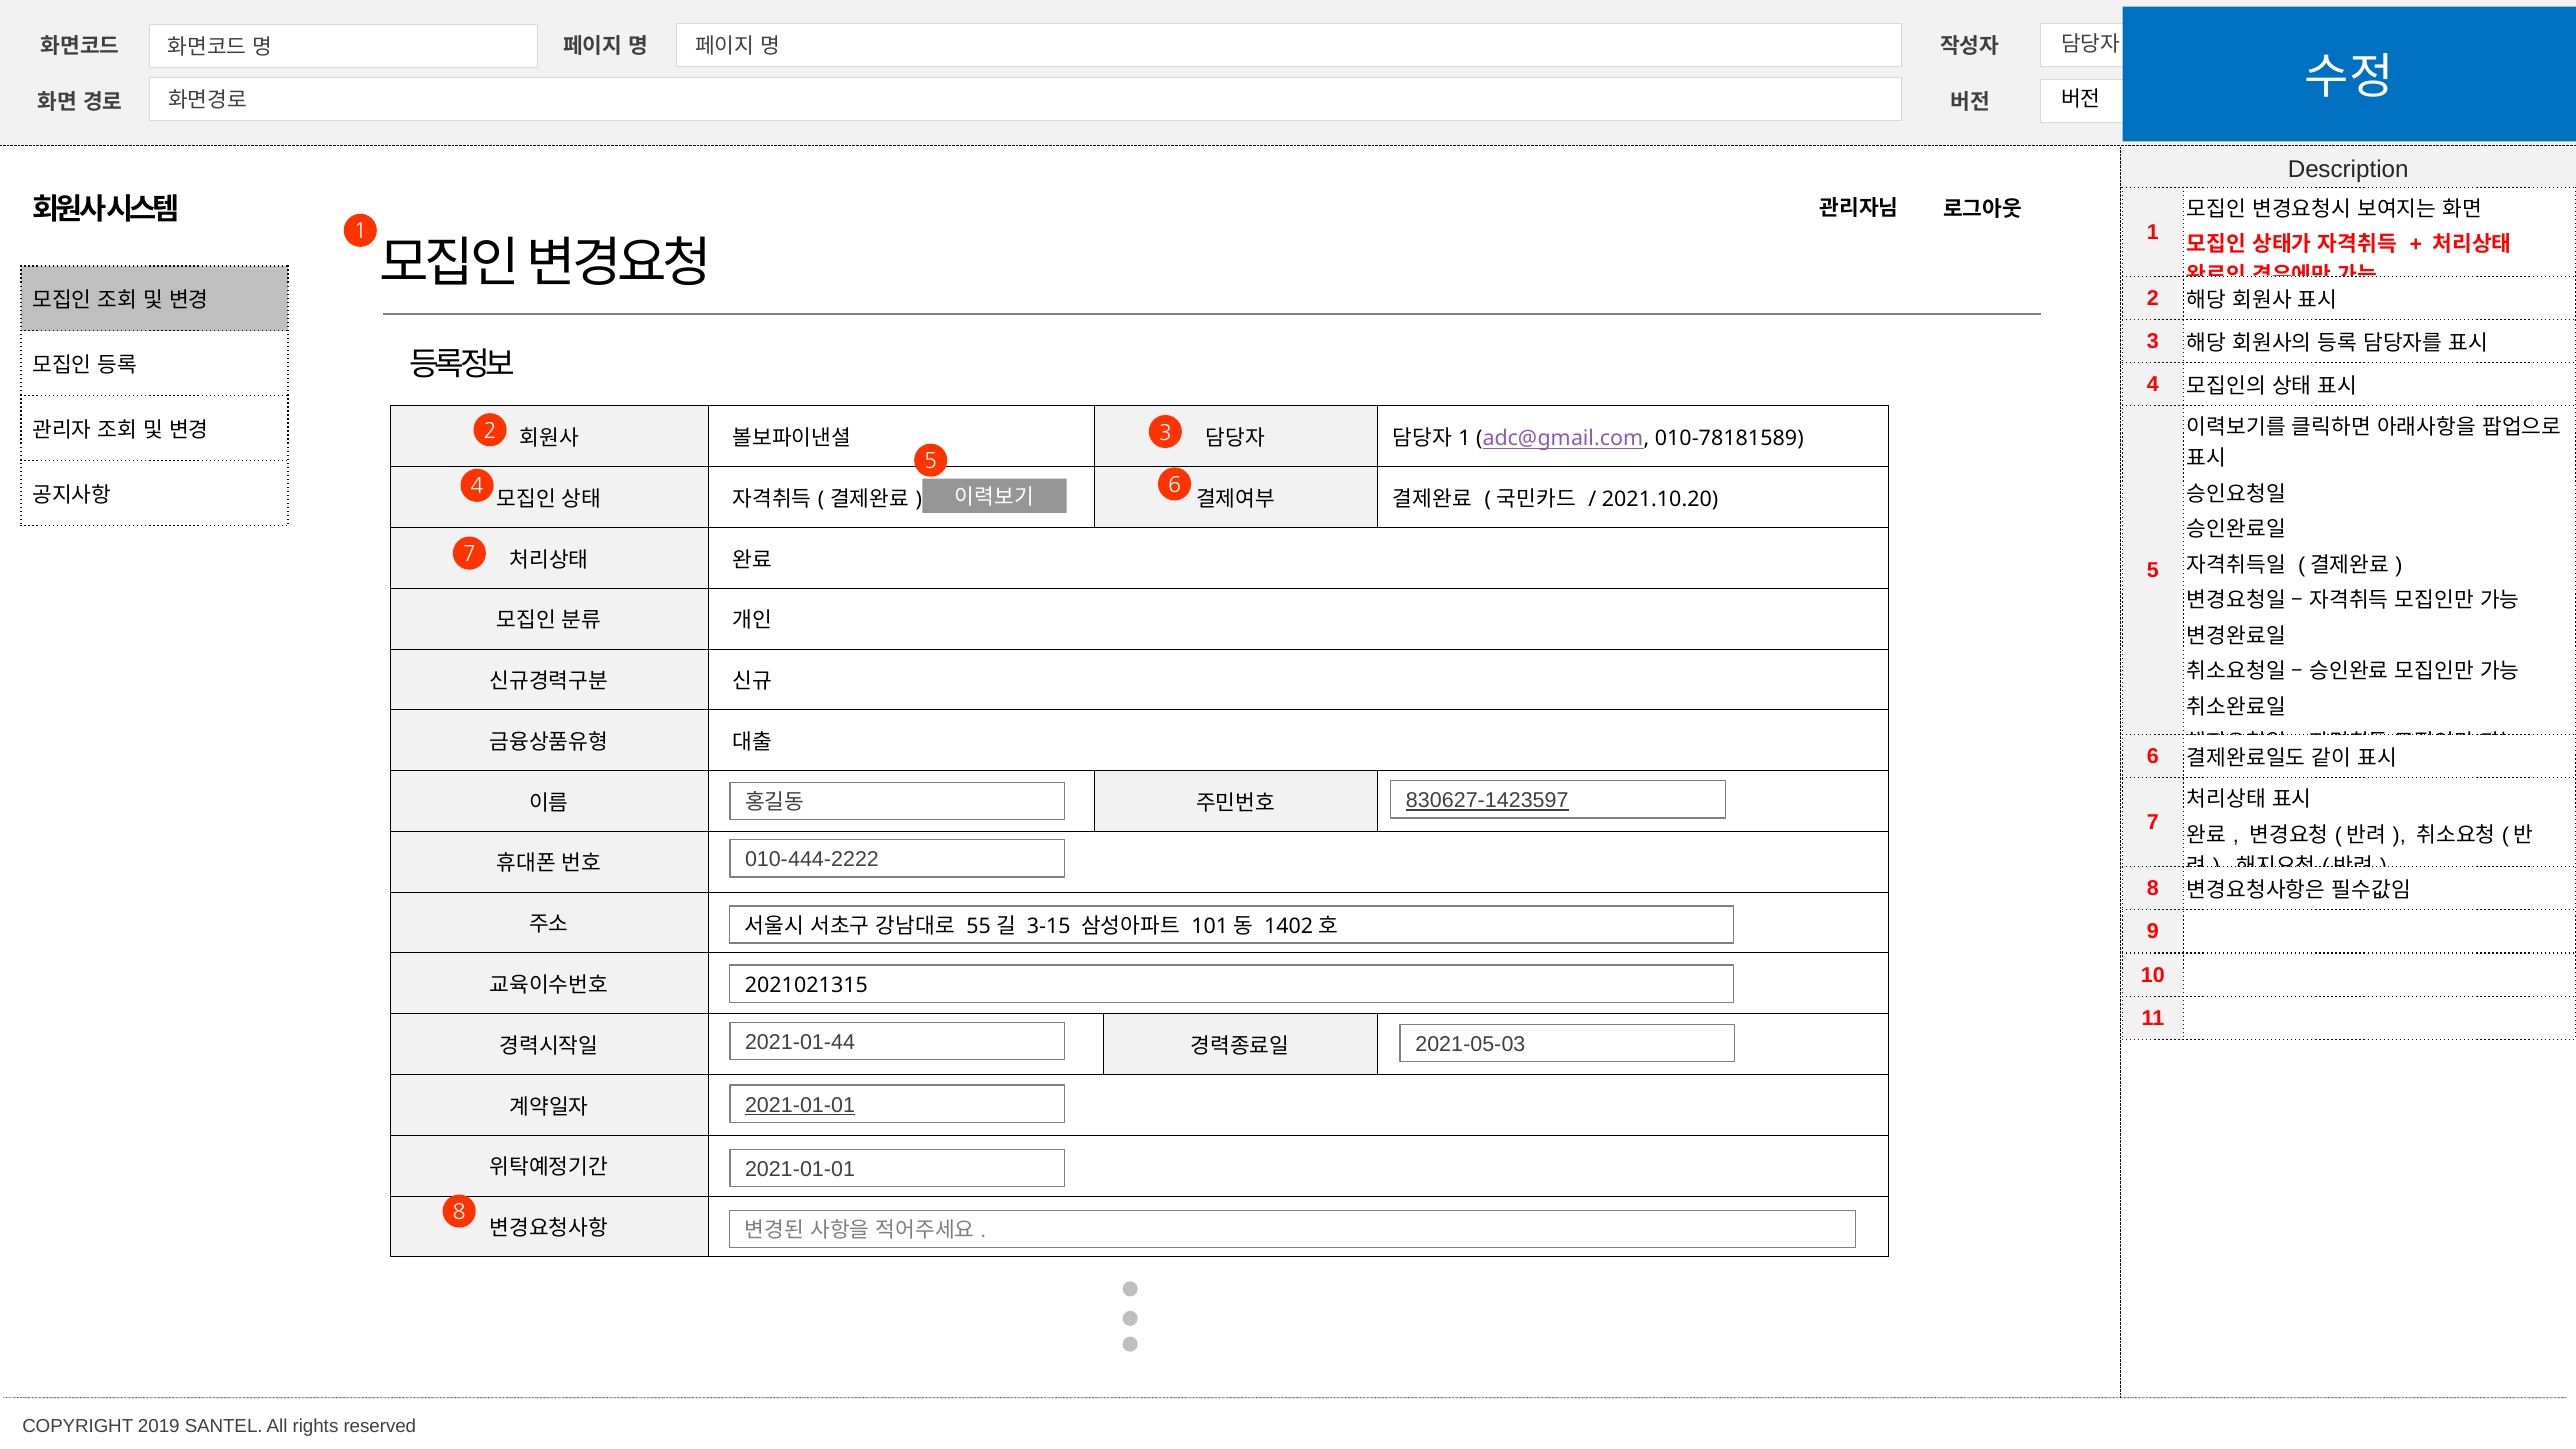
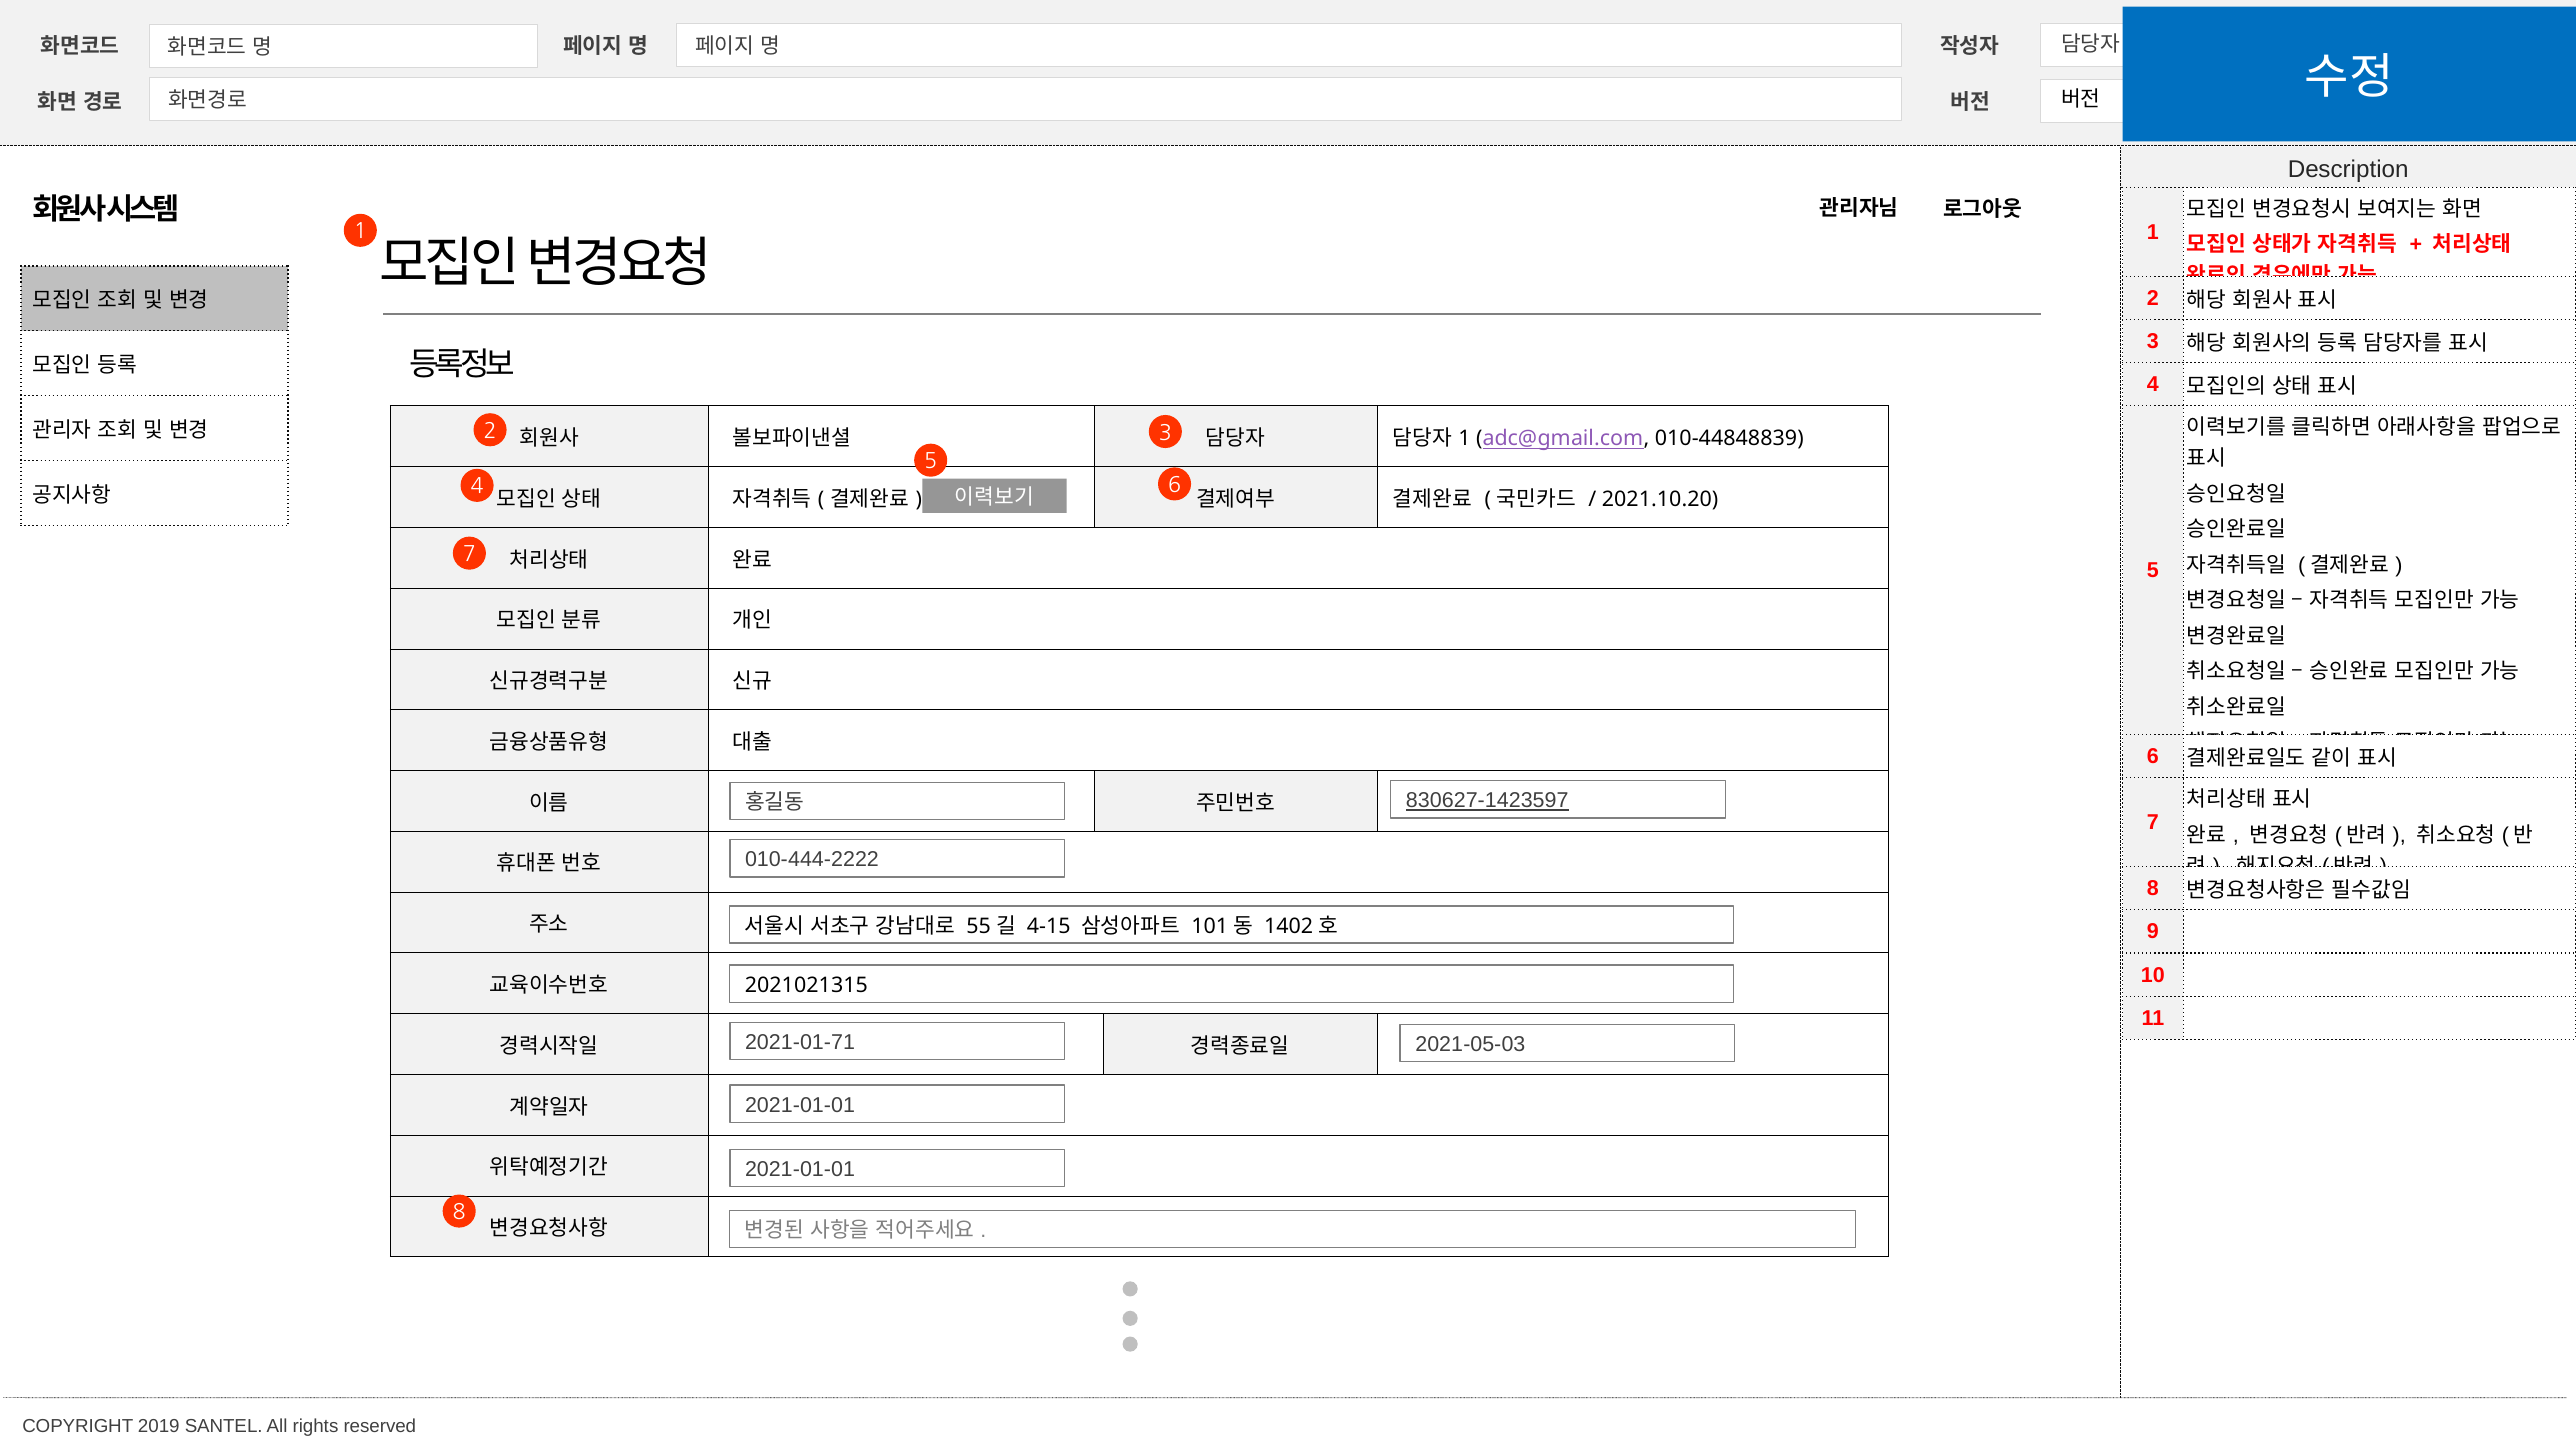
010-78181589: 010-78181589 -> 010-44848839 (1729, 438)
3-15: 3-15 -> 4-15 (1049, 926)
2021-01-44: 2021-01-44 -> 2021-01-71 (800, 1043)
2021-01-01 underline: present -> none (800, 1105)
